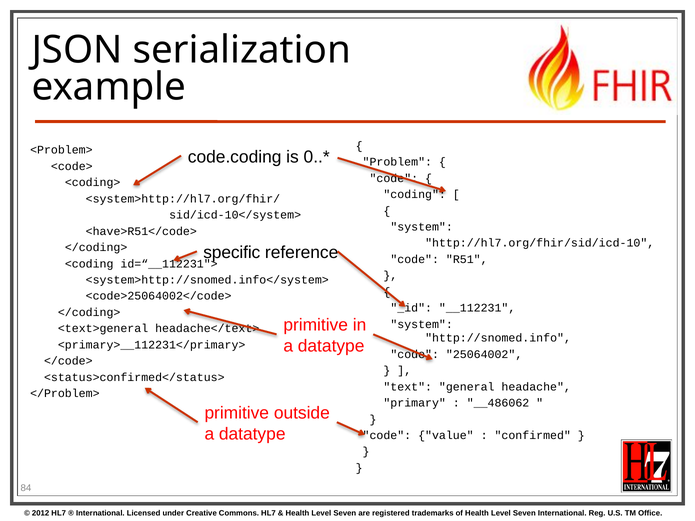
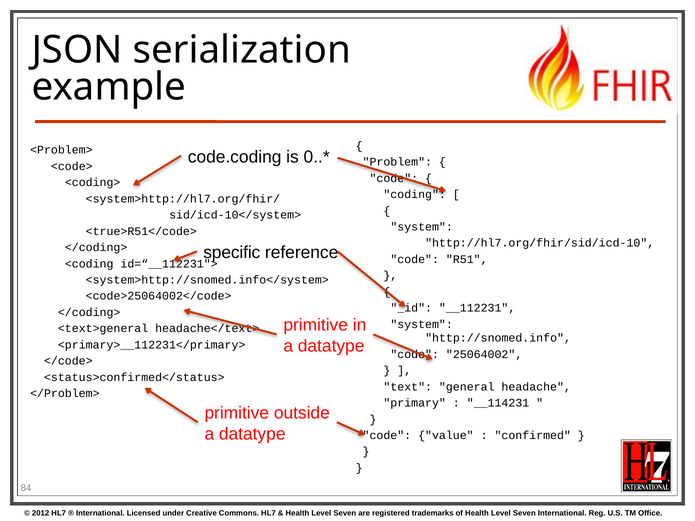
<have>R51</code>: <have>R51</code> -> <true>R51</code> (141, 231)
__486062: __486062 -> __114231 (498, 403)
